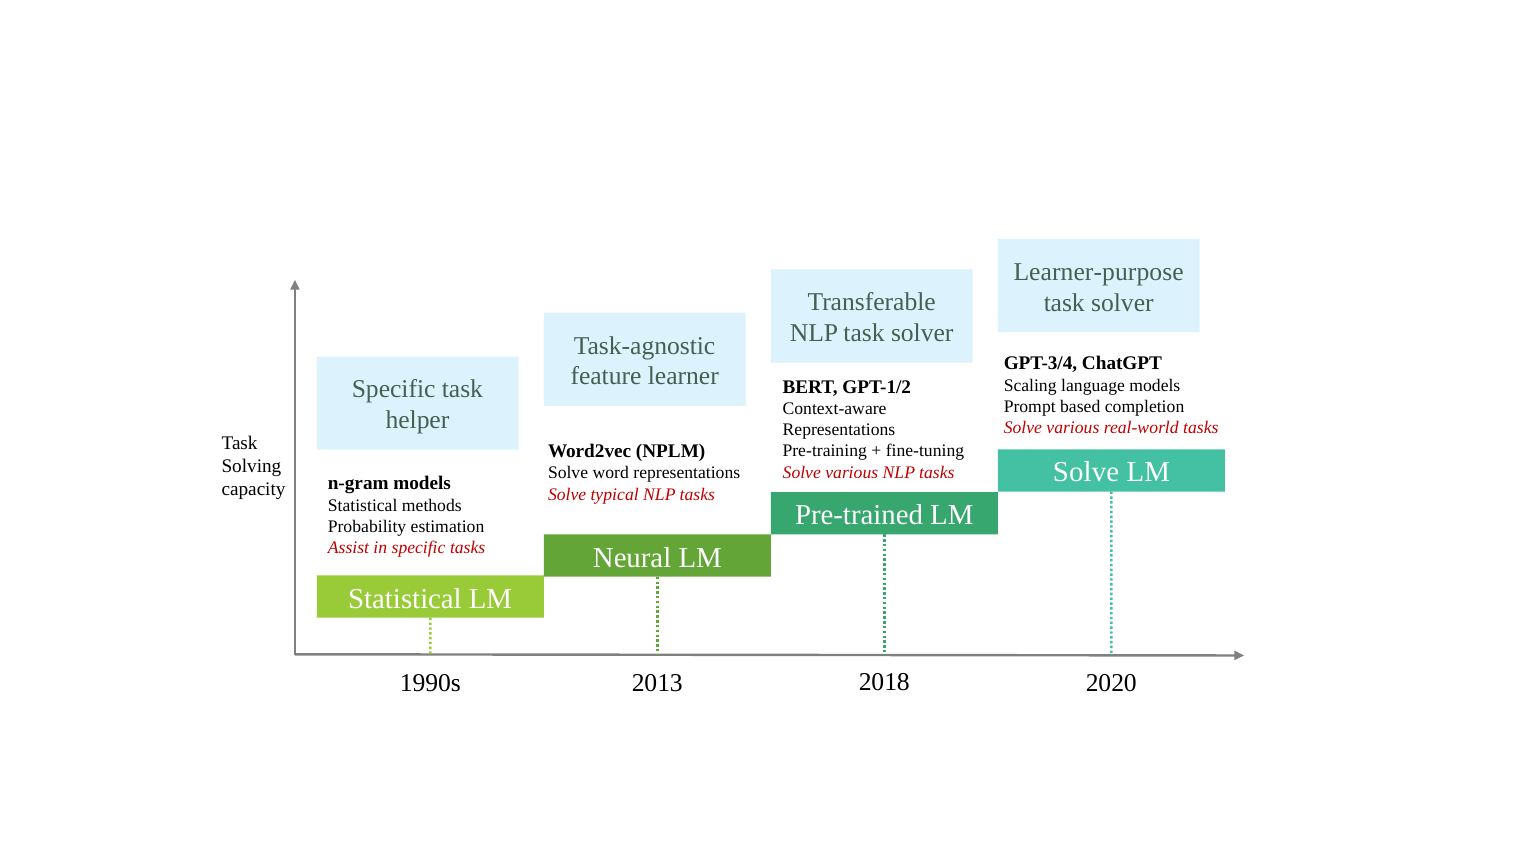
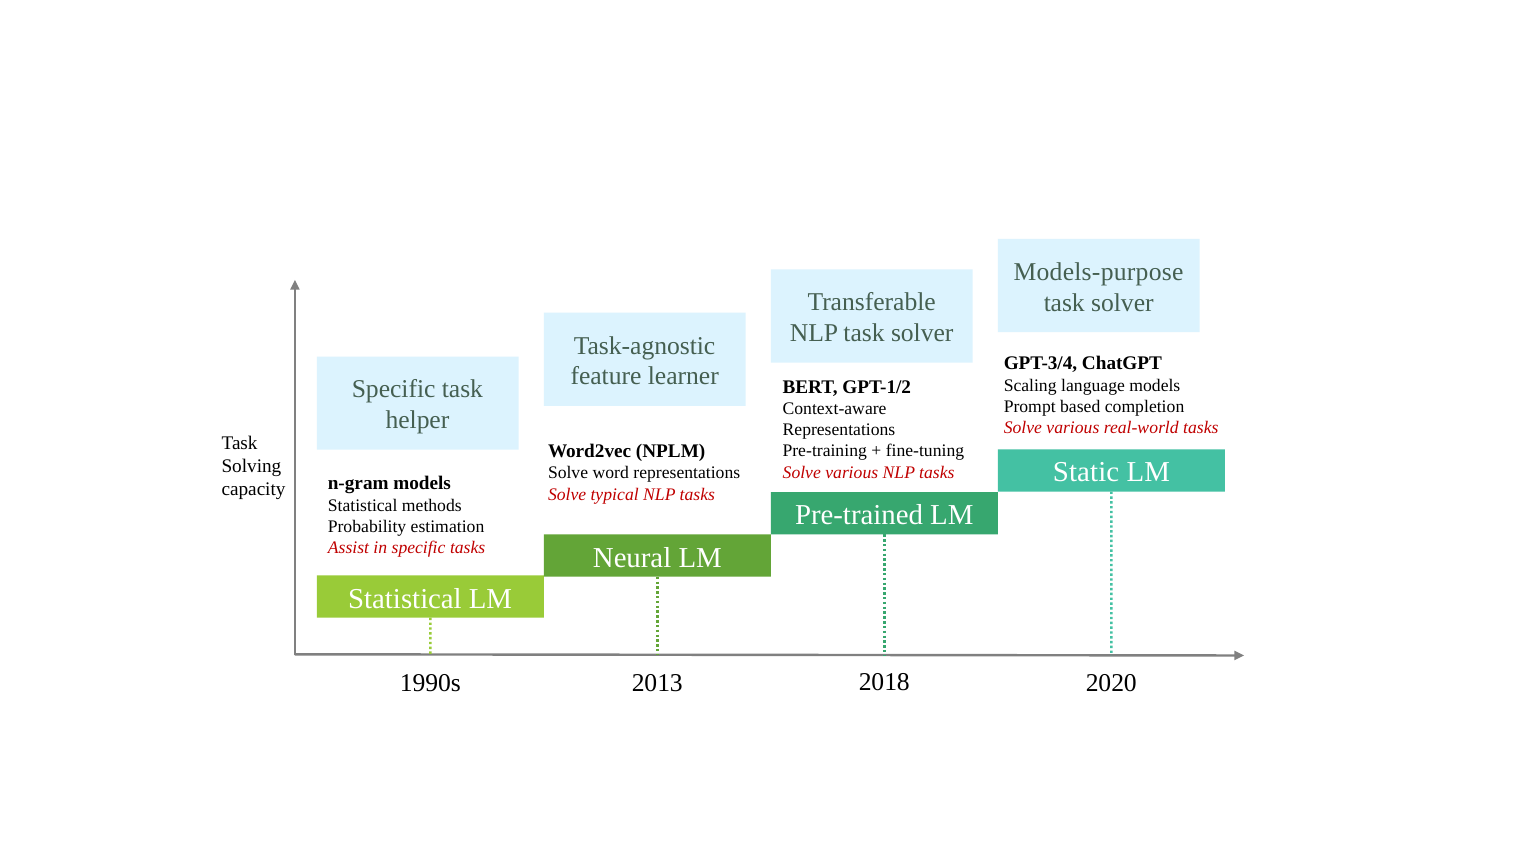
Learner-purpose: Learner-purpose -> Models-purpose (1098, 272)
Solve: Solve -> Static (1086, 472)
